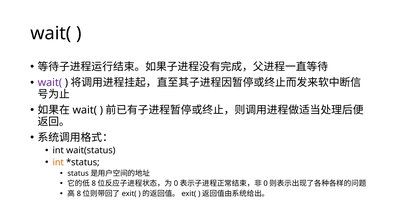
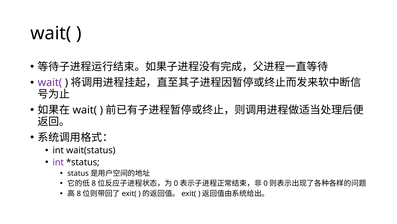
int colour: orange -> purple (58, 162)
